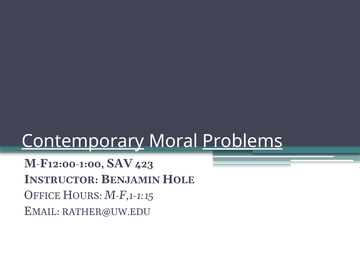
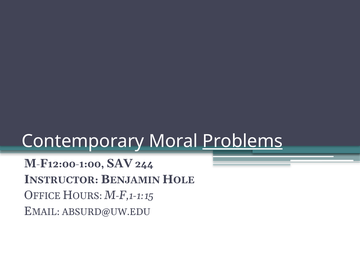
Contemporary underline: present -> none (83, 141)
423: 423 -> 244 (144, 164)
RATHER@UW.EDU: RATHER@UW.EDU -> ABSURD@UW.EDU (106, 212)
